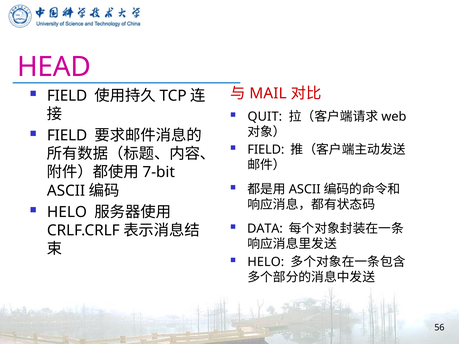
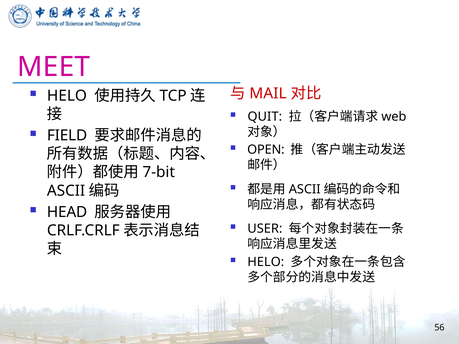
HEAD: HEAD -> MEET (54, 67)
FIELD: FIELD -> HELO (67, 96)
FIELD: FIELD -> OPEN (266, 150)
HELO: HELO -> HEAD (67, 212)
DATA: DATA -> USER (265, 229)
